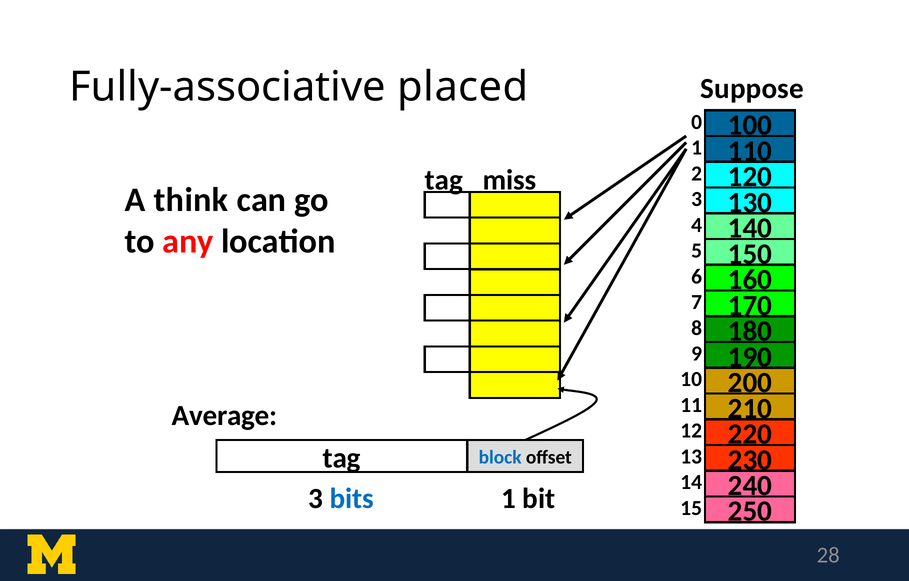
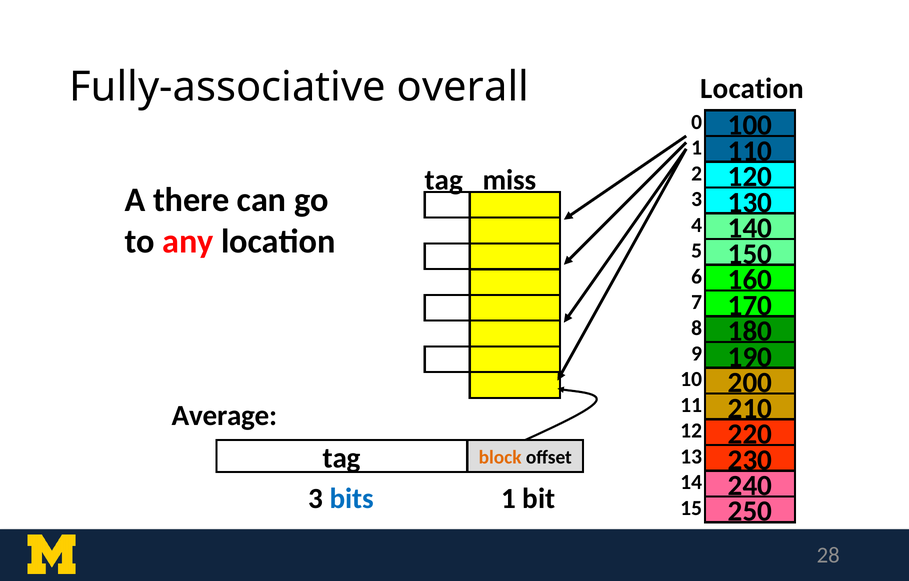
placed: placed -> overall (463, 87)
Suppose: Suppose -> Location (752, 89)
think: think -> there (191, 200)
block colour: blue -> orange (500, 457)
